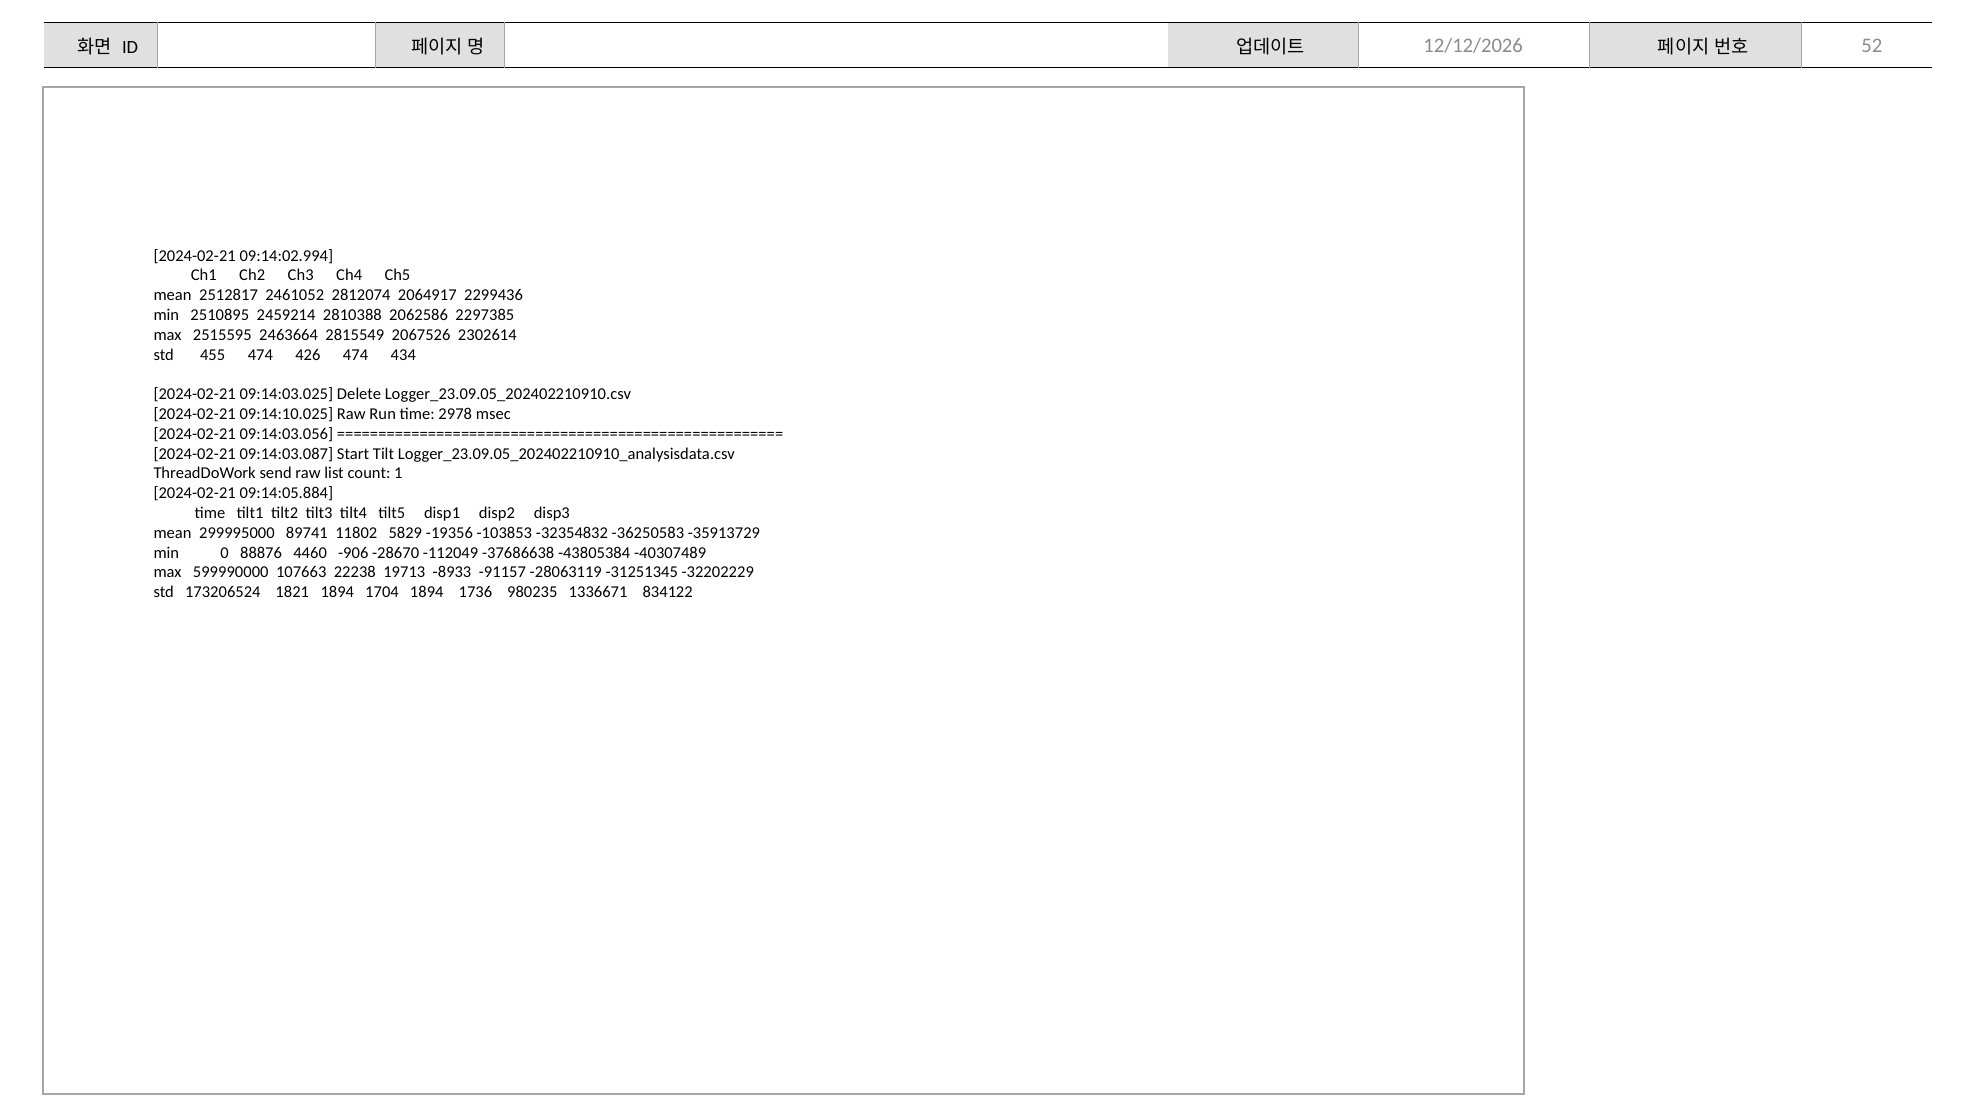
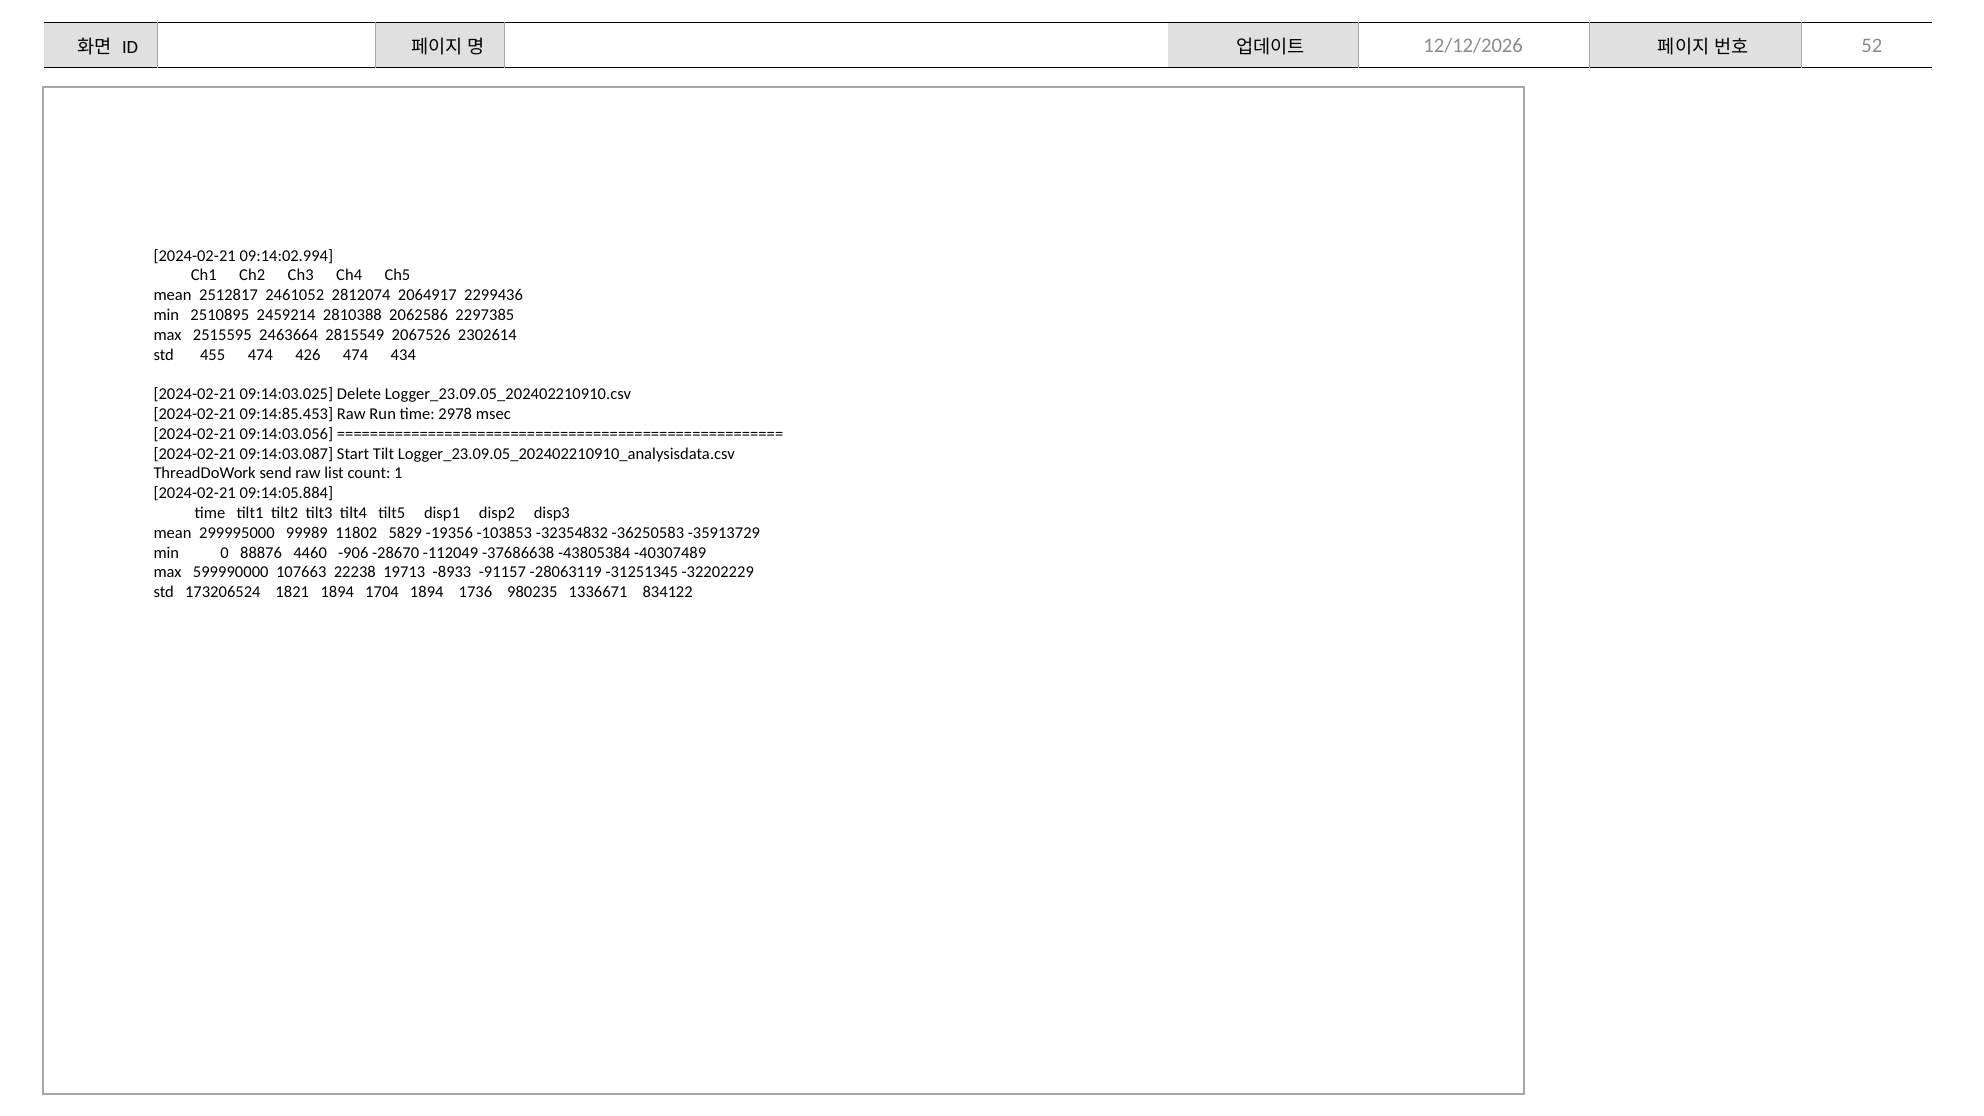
09:14:10.025: 09:14:10.025 -> 09:14:85.453 (286, 414)
89741: 89741 -> 99989 (307, 533)
